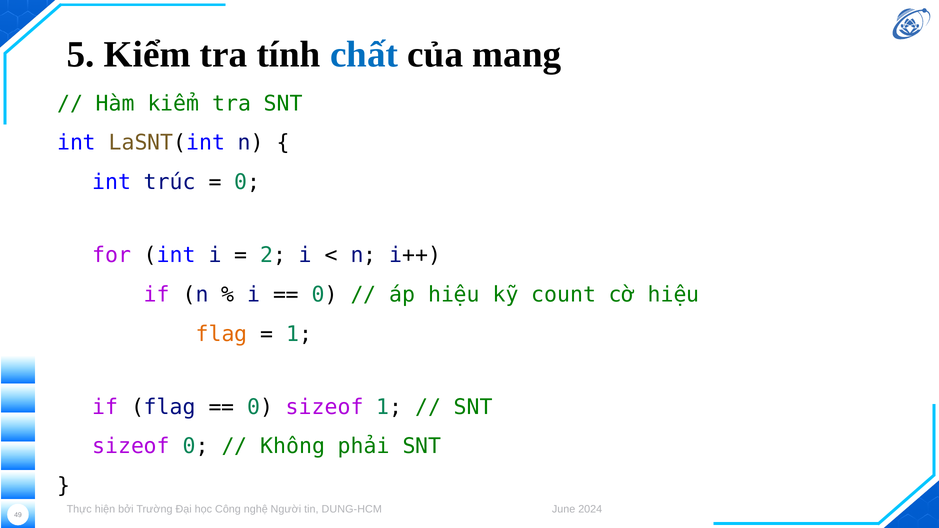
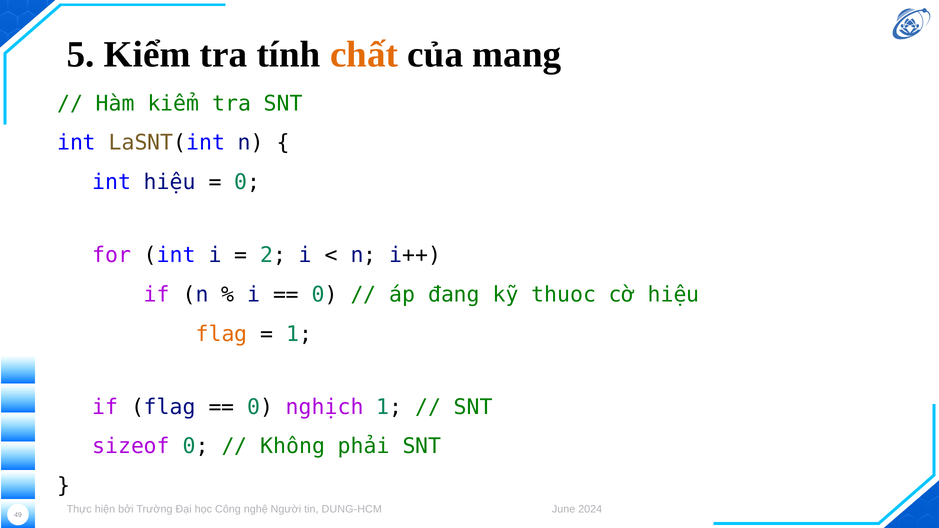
chất colour: blue -> orange (364, 55)
int trúc: trúc -> hiệu (170, 182)
áp hiệu: hiệu -> đang (454, 295)
count: count -> thuoc (564, 295)
0 sizeof: sizeof -> nghịch (325, 407)
